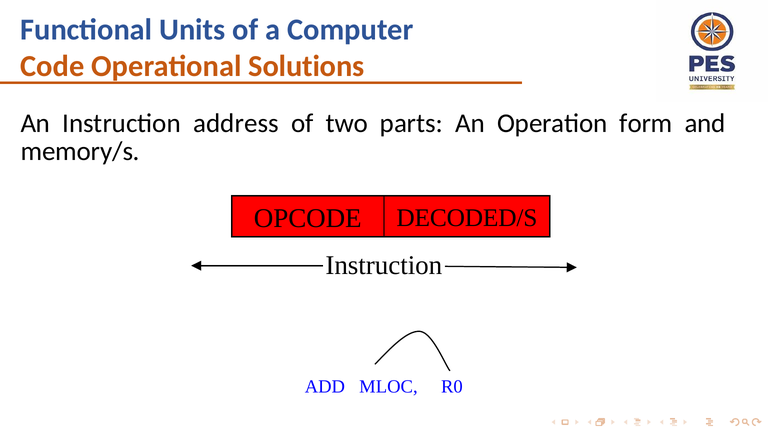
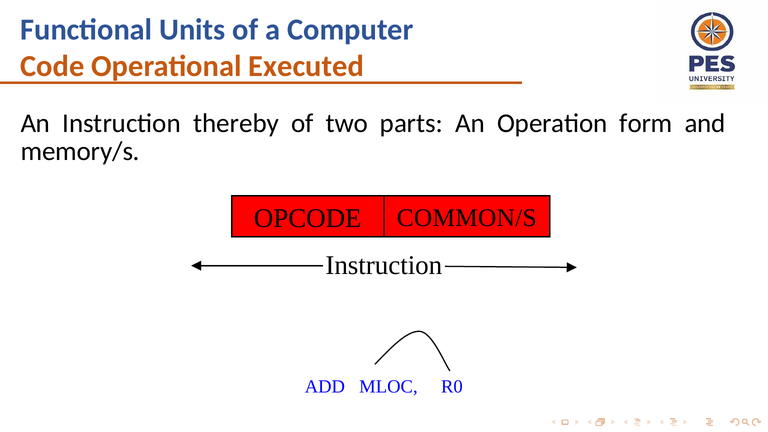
Solutions: Solutions -> Executed (306, 66)
address: address -> thereby (236, 124)
DECODED/S: DECODED/S -> COMMON/S (467, 218)
